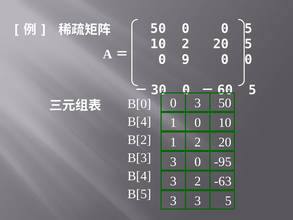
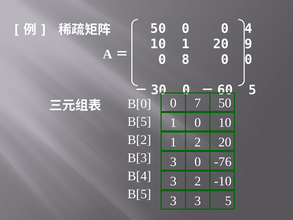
0 5: 5 -> 4 (248, 29)
10 2: 2 -> 1 (186, 44)
20 5: 5 -> 9 (248, 44)
9: 9 -> 8 (186, 60)
0 3: 3 -> 7 (198, 103)
B[4: B[4 -> B[5 (139, 121)
-95: -95 -> -76 (223, 162)
-63: -63 -> -10 (223, 181)
